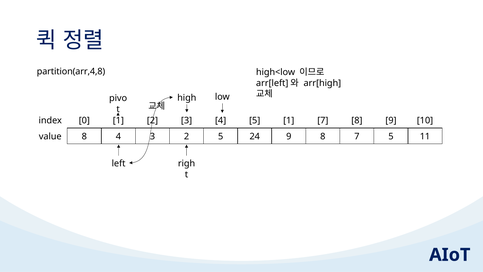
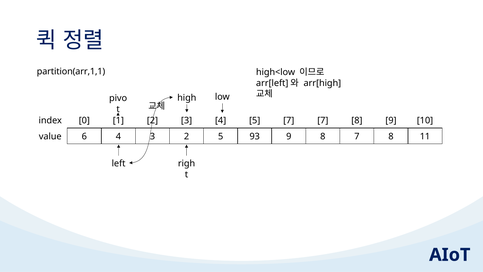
partition(arr,4,8: partition(arr,4,8 -> partition(arr,1,1 (71, 71)
5 1: 1 -> 7 (289, 120)
value 8: 8 -> 6 (84, 136)
24: 24 -> 93 (255, 136)
8 7 5: 5 -> 8 (391, 136)
